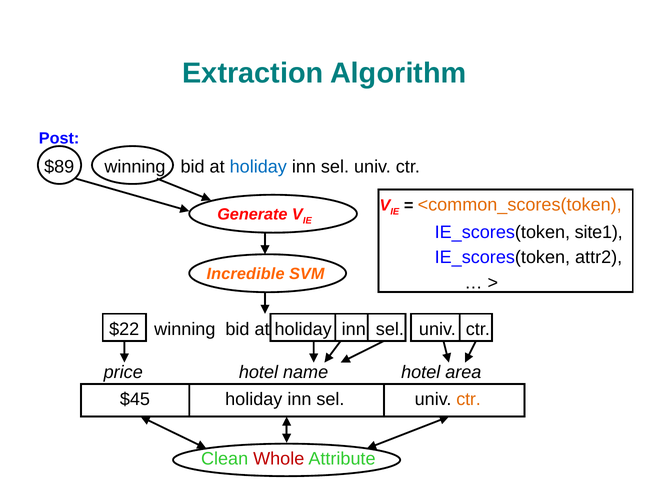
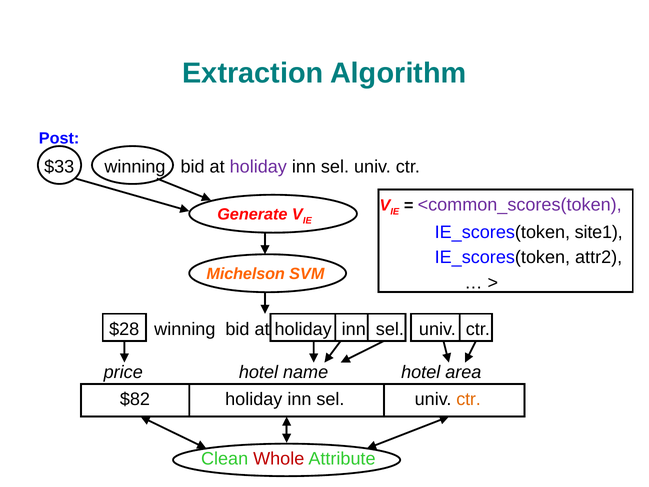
$89: $89 -> $33 (59, 167)
holiday colour: blue -> purple (258, 167)
<common_scores(token colour: orange -> purple (520, 205)
Incredible: Incredible -> Michelson (246, 274)
$22: $22 -> $28 (124, 329)
$45: $45 -> $82 (135, 399)
